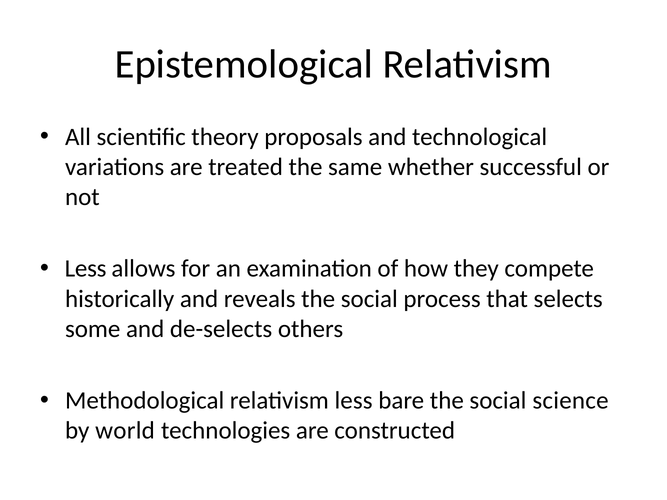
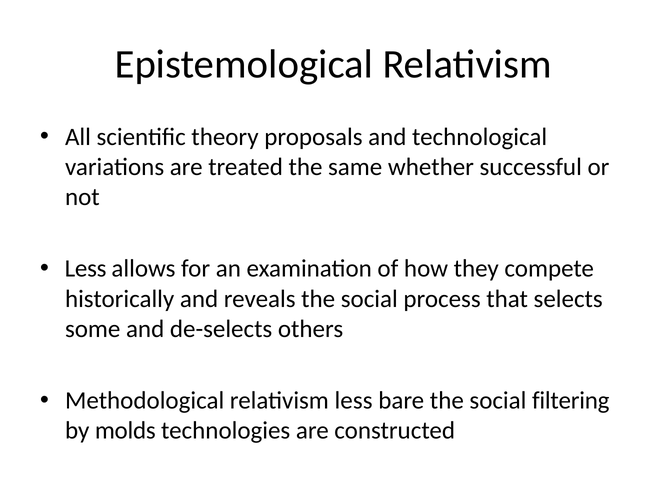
science: science -> filtering (571, 401)
world: world -> molds (125, 431)
